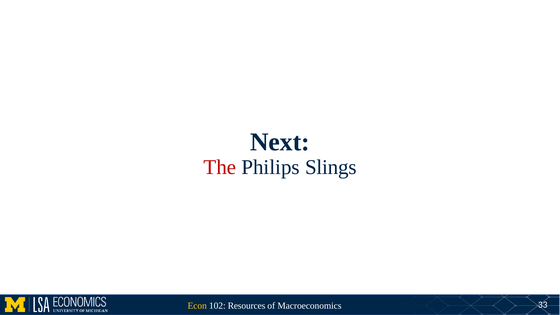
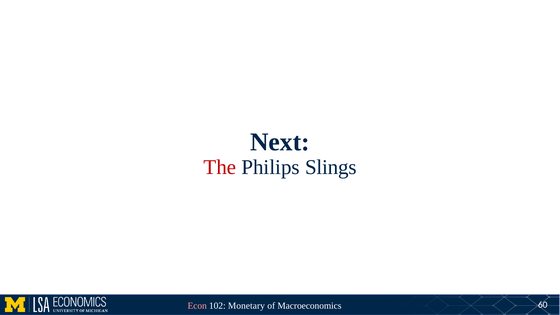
Econ colour: yellow -> pink (197, 306)
Resources: Resources -> Monetary (246, 306)
33: 33 -> 60 (543, 305)
